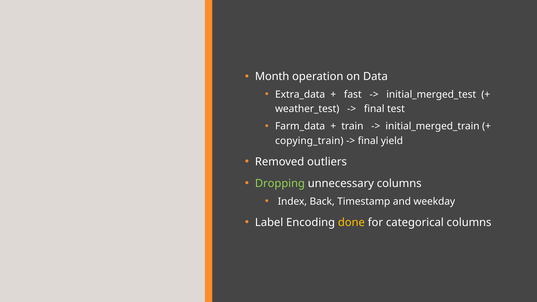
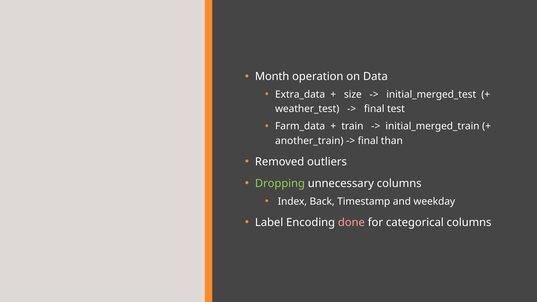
fast: fast -> size (353, 95)
copying_train: copying_train -> another_train (309, 141)
yield: yield -> than (392, 141)
done colour: yellow -> pink (351, 223)
